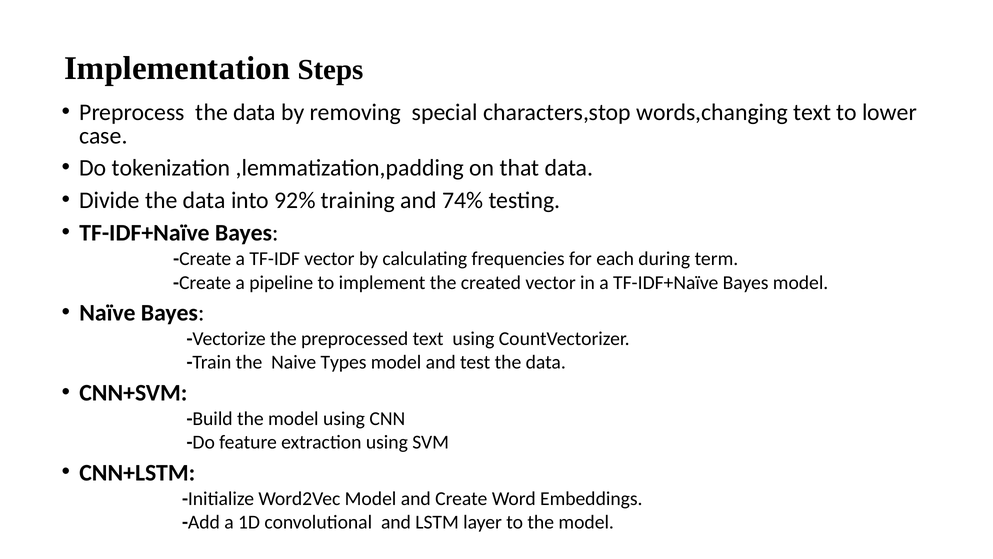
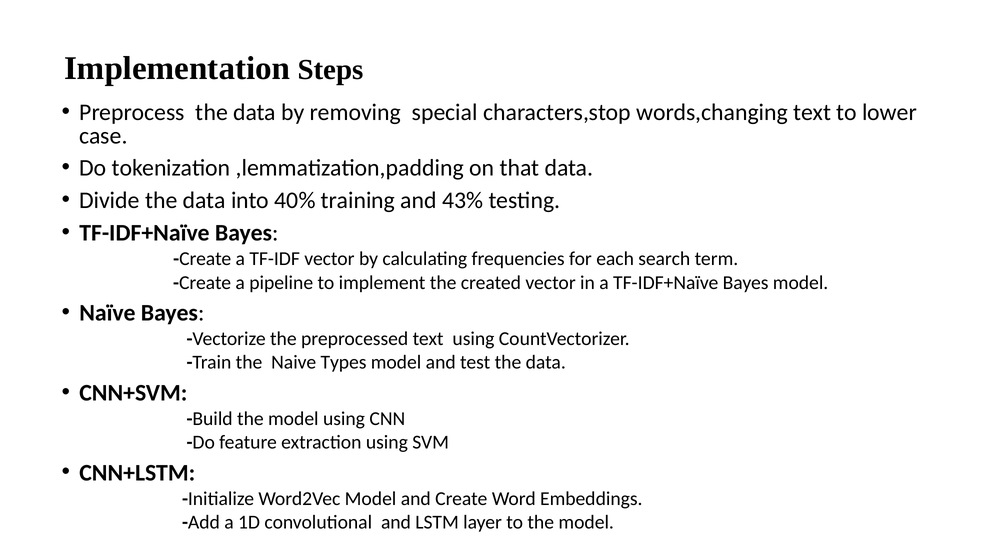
92%: 92% -> 40% (295, 200)
74%: 74% -> 43% (463, 200)
during: during -> search (664, 259)
